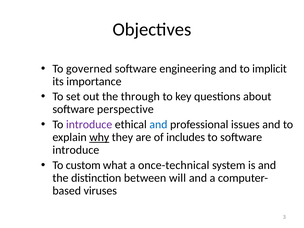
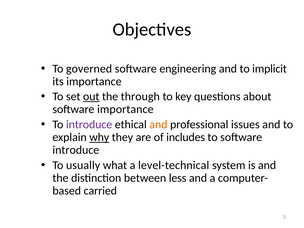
out underline: none -> present (91, 97)
software perspective: perspective -> importance (125, 109)
and colour: blue -> orange (158, 124)
custom: custom -> usually (83, 165)
once-technical: once-technical -> level-technical (174, 165)
will: will -> less (178, 178)
viruses: viruses -> carried (100, 191)
